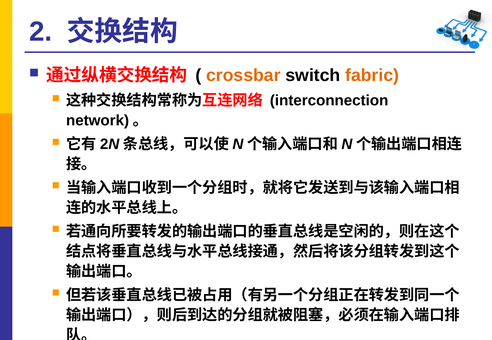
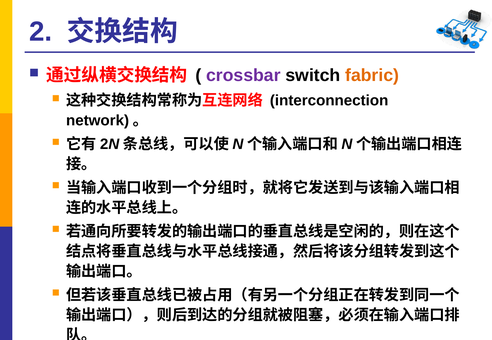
crossbar colour: orange -> purple (243, 76)
